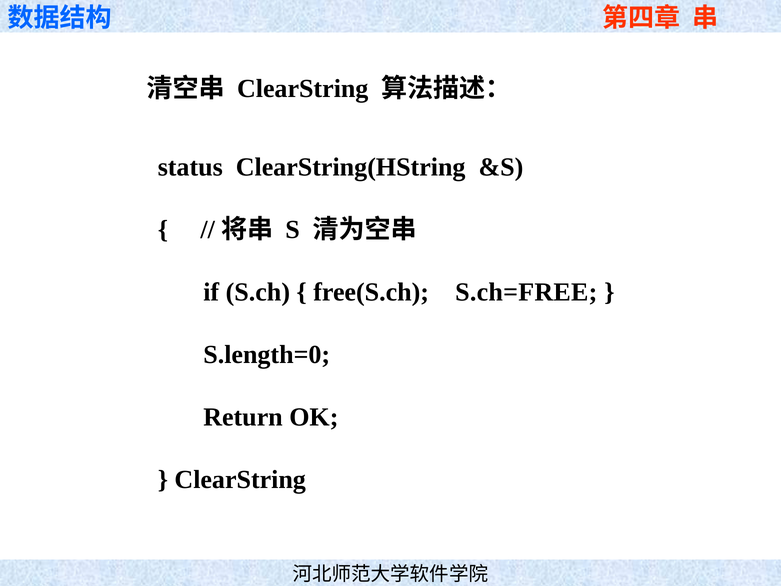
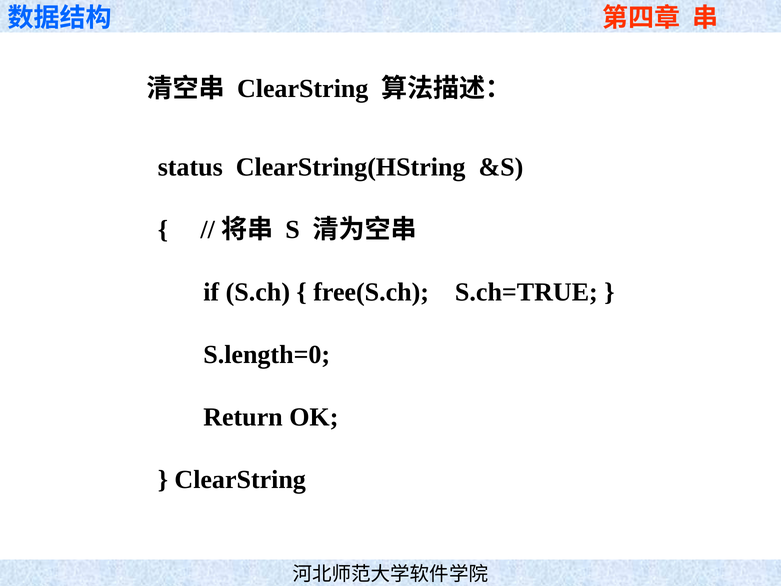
S.ch=FREE: S.ch=FREE -> S.ch=TRUE (526, 292)
